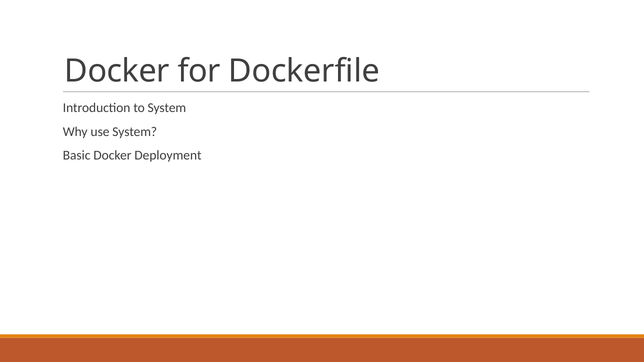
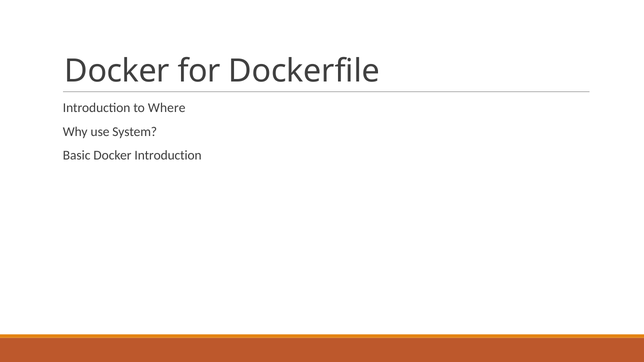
to System: System -> Where (167, 108)
Docker Deployment: Deployment -> Introduction (168, 156)
